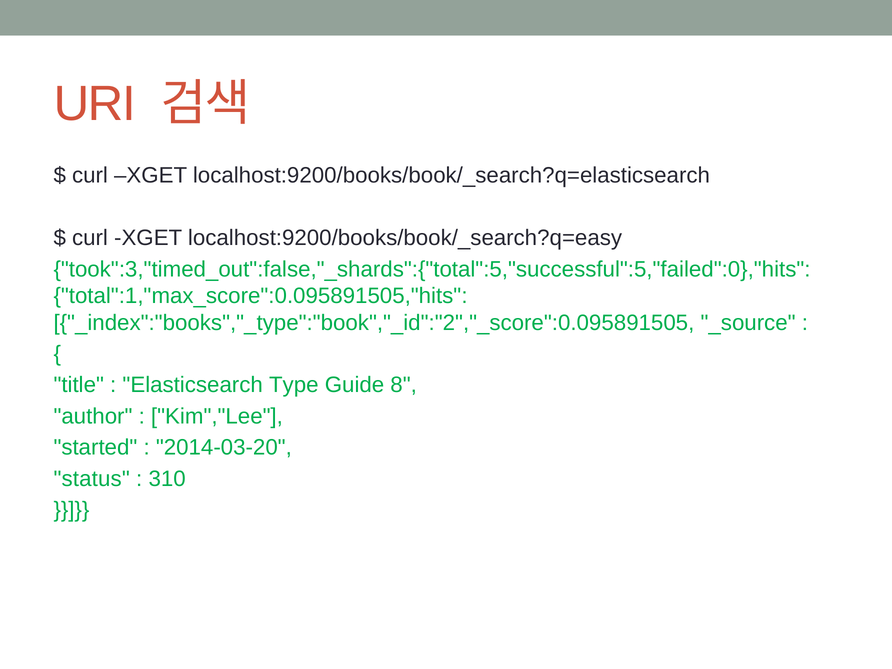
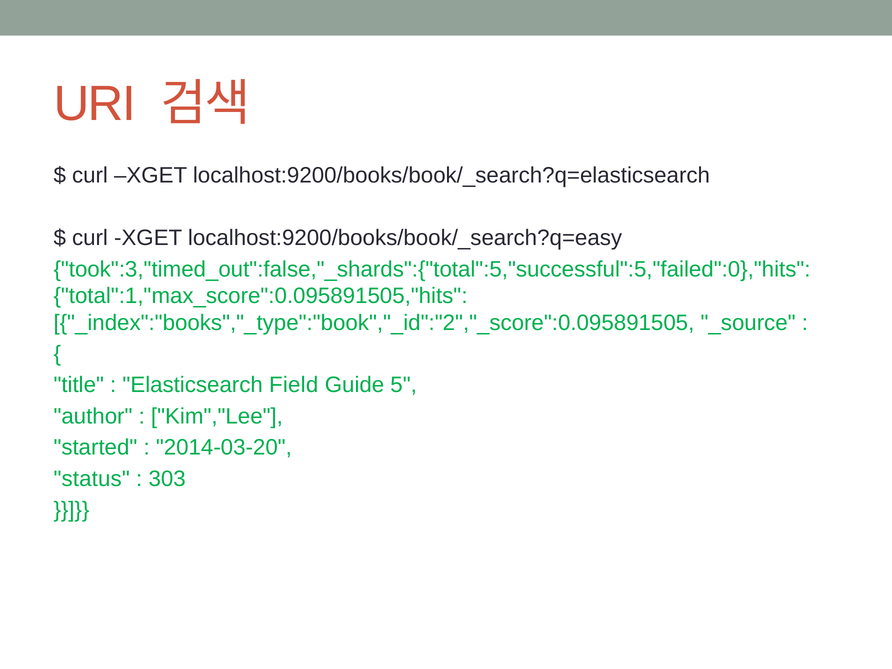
Type: Type -> Field (294, 385)
8: 8 -> 5 (404, 385)
310: 310 -> 303 (167, 479)
